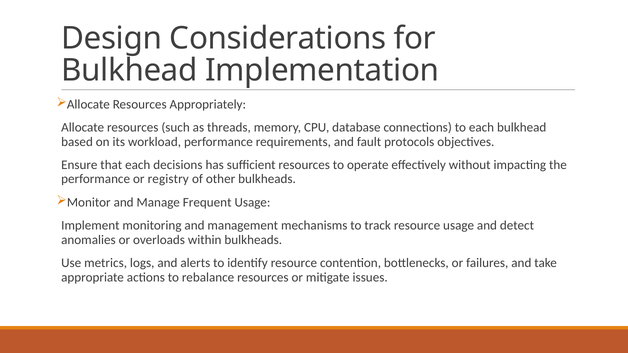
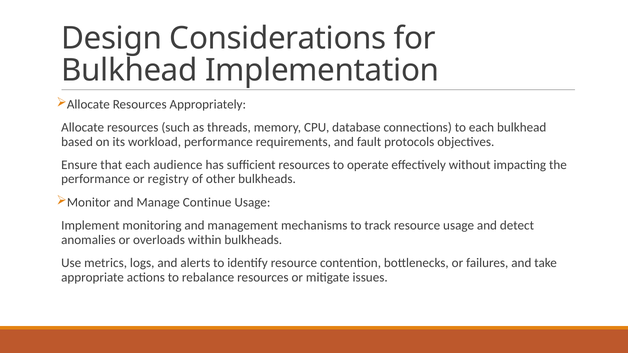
decisions: decisions -> audience (178, 165)
Frequent: Frequent -> Continue (207, 203)
